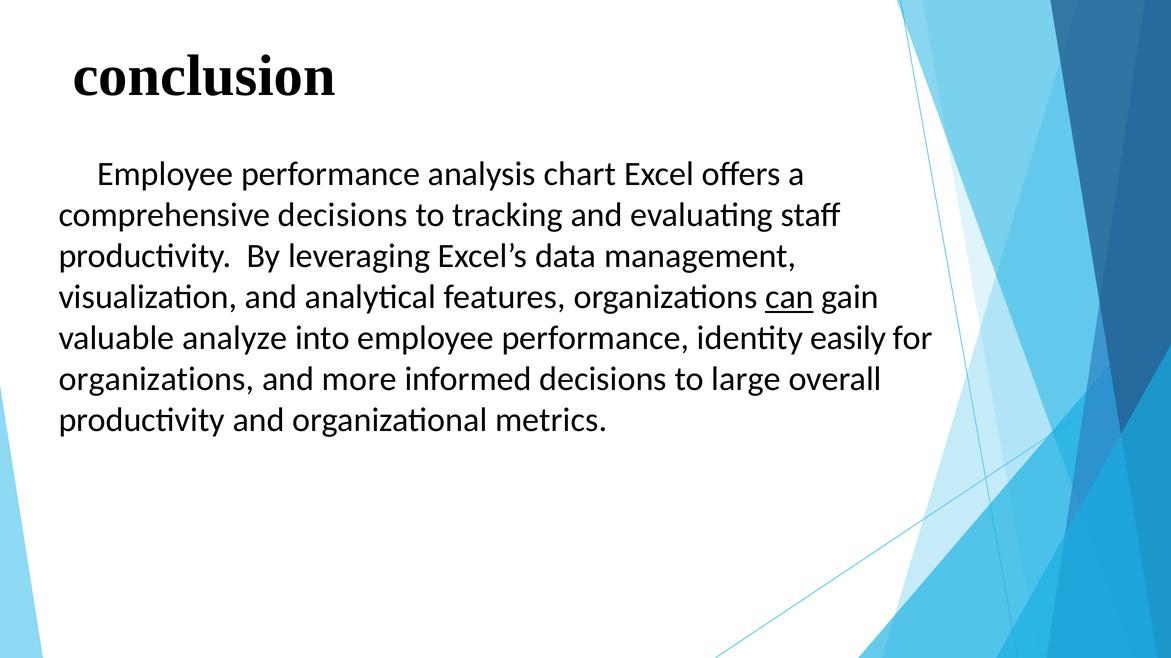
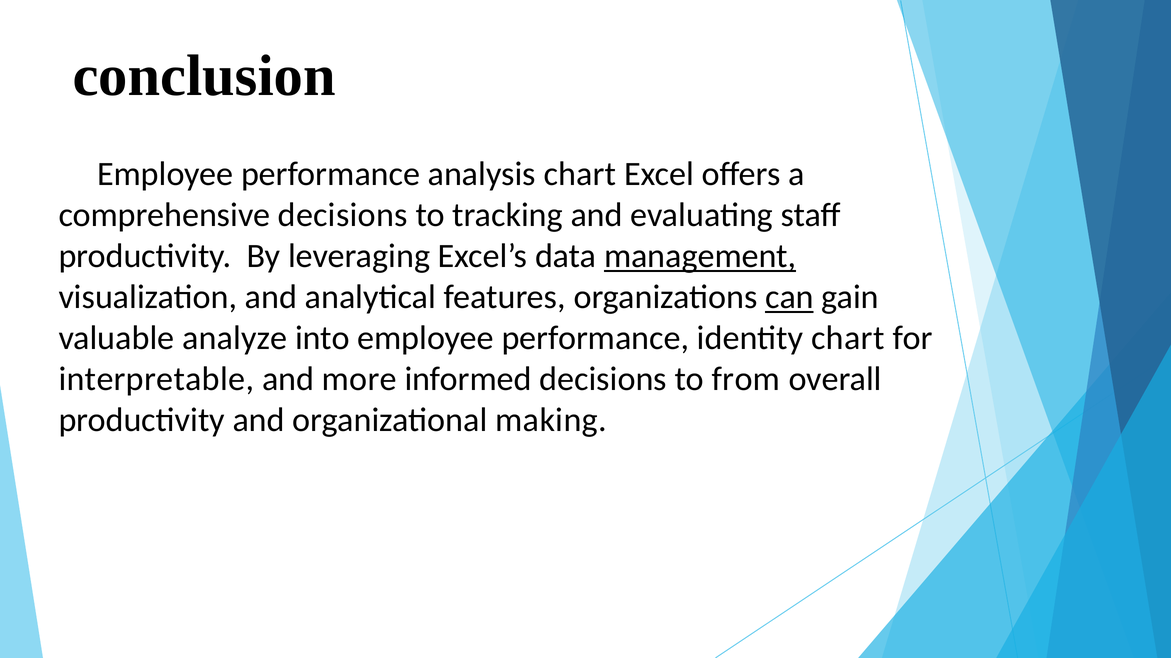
management underline: none -> present (700, 256)
identity easily: easily -> chart (848, 338)
organizations: organizations -> interpretable (156, 379)
large: large -> from (746, 379)
metrics: metrics -> making (551, 420)
